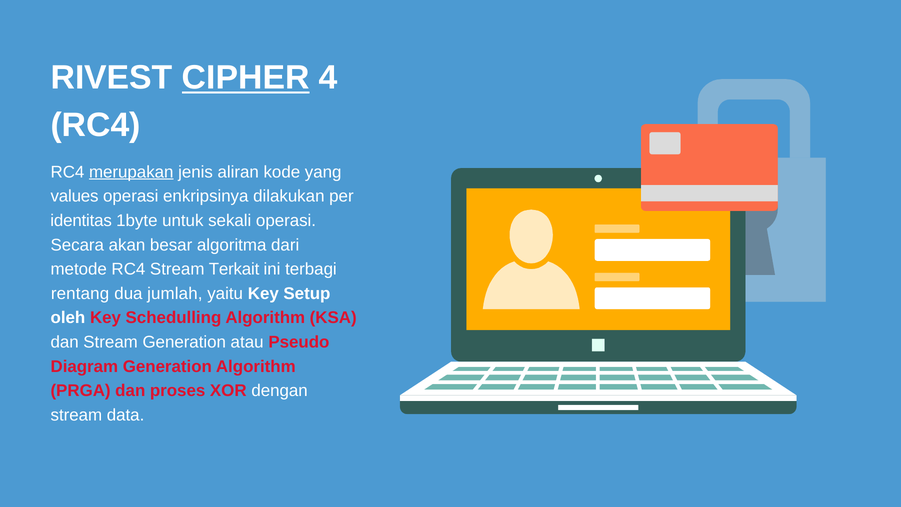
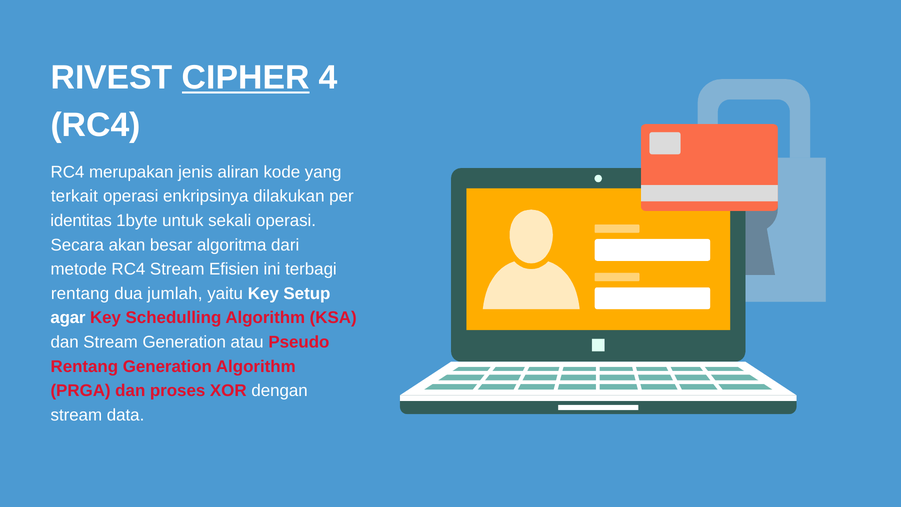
merupakan underline: present -> none (131, 172)
values: values -> terkait (74, 196)
Terkait: Terkait -> Efisien (234, 269)
oleh: oleh -> agar (68, 318)
Diagram: Diagram -> Rentang (84, 367)
